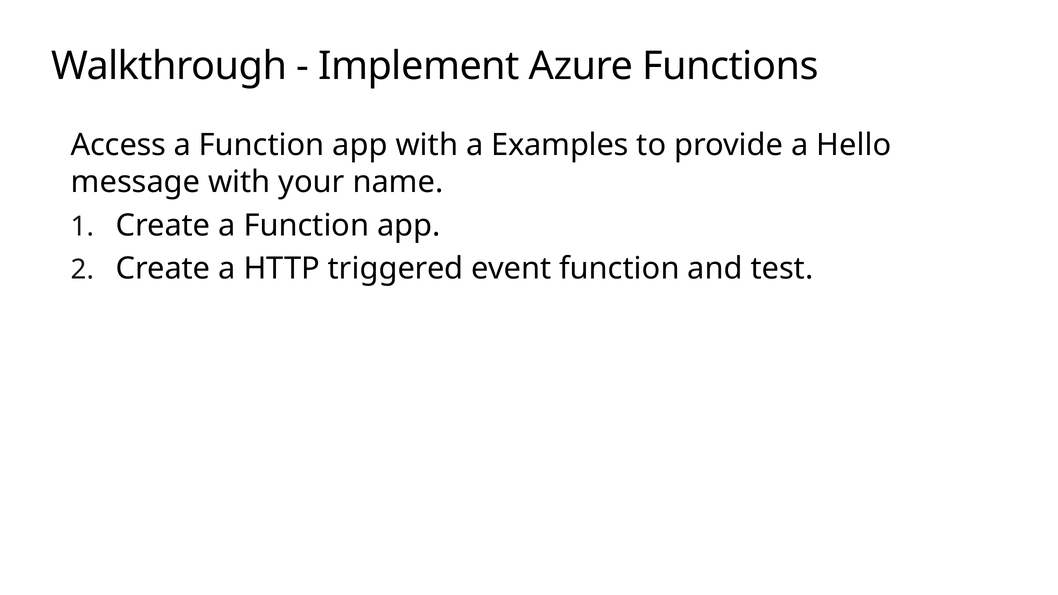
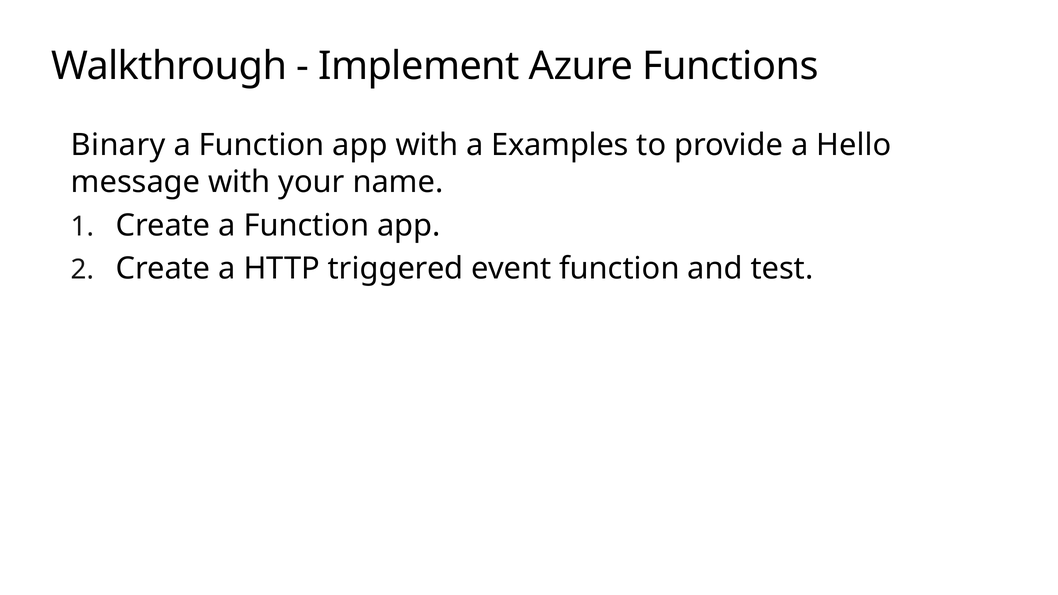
Access: Access -> Binary (118, 145)
